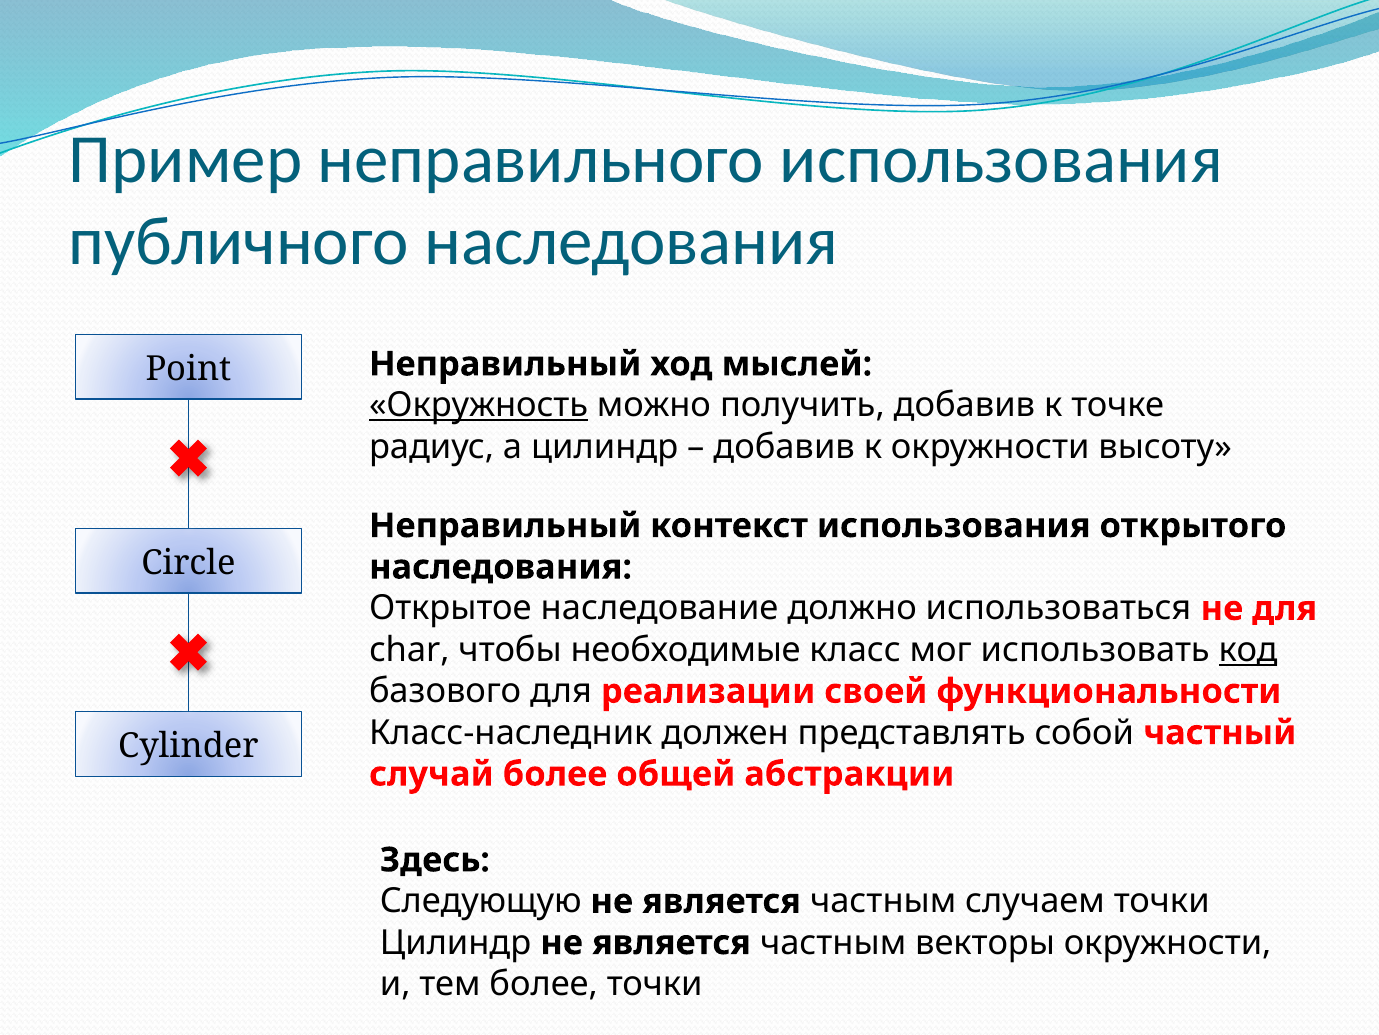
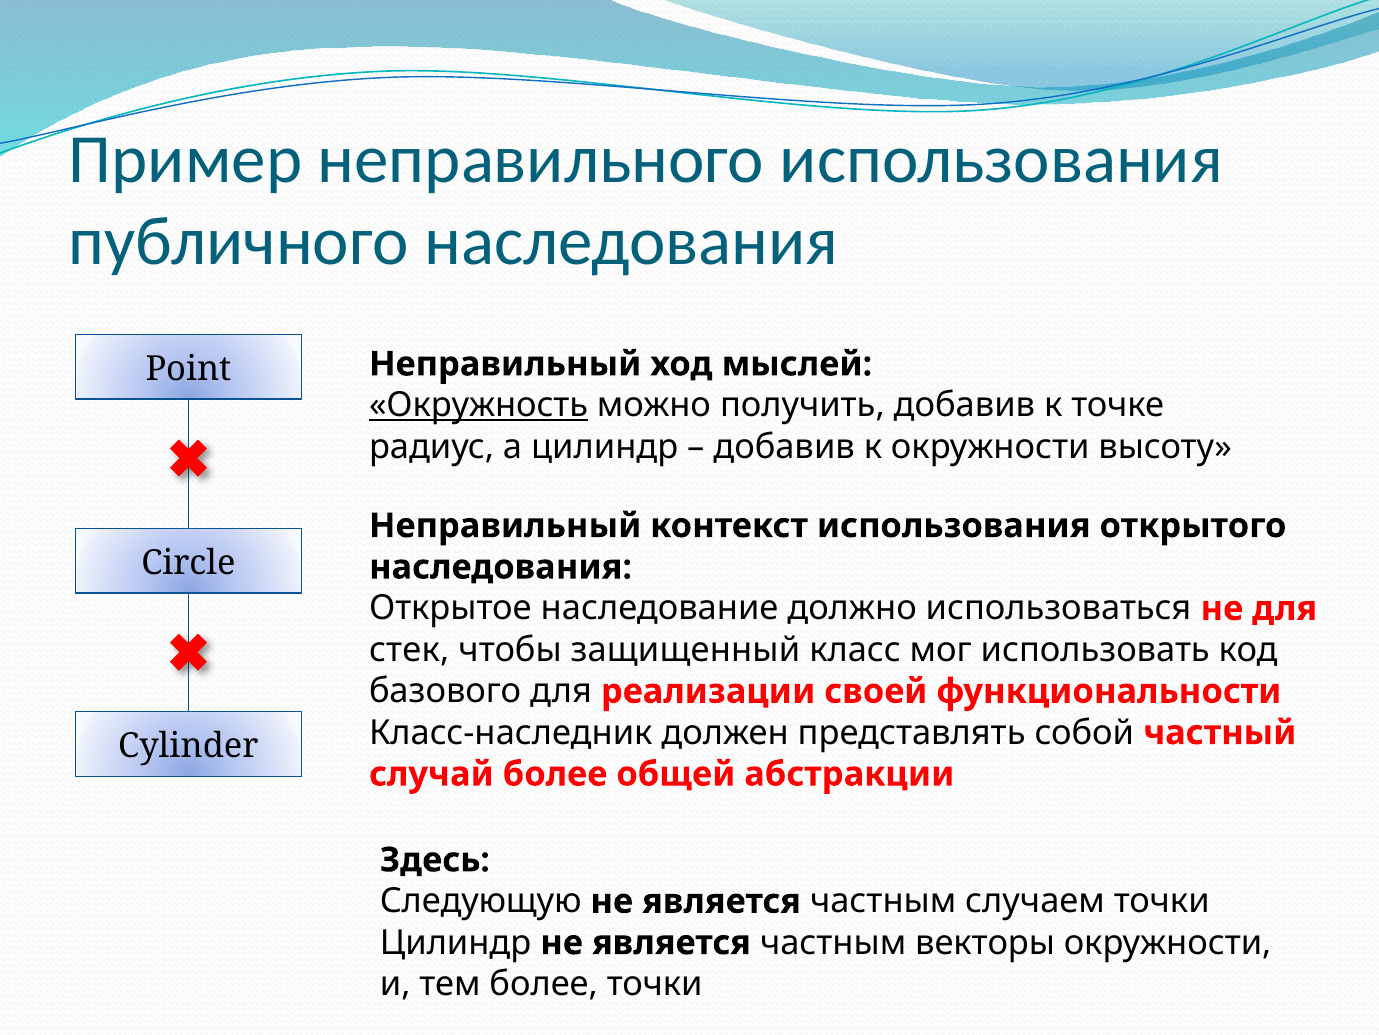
char: char -> стек (409, 650)
необходимые: необходимые -> защищенный (685, 650)
код underline: present -> none (1248, 650)
